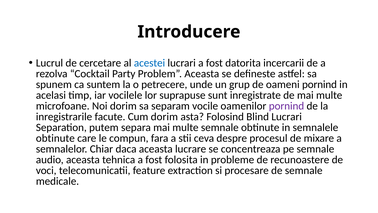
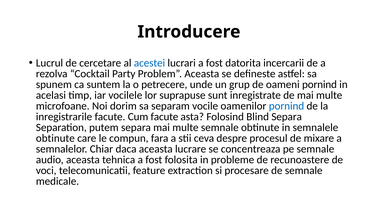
pornind colour: purple -> blue (287, 106)
Cum dorim: dorim -> facute (164, 117)
Blind Lucrari: Lucrari -> Separa (287, 117)
